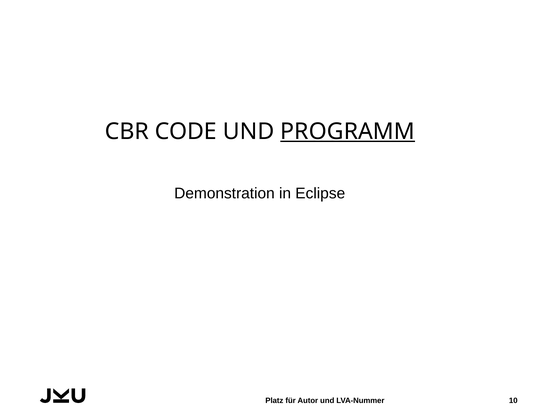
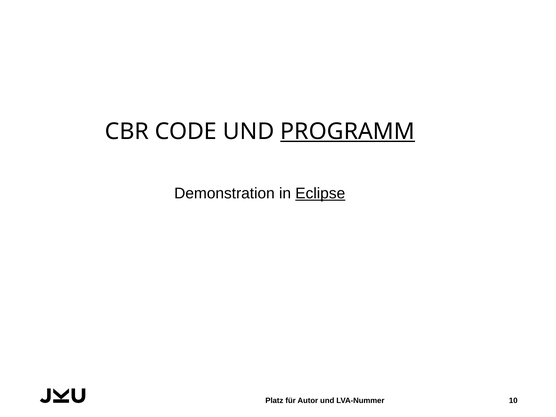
Eclipse underline: none -> present (320, 193)
